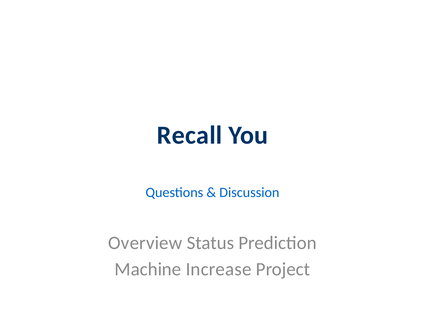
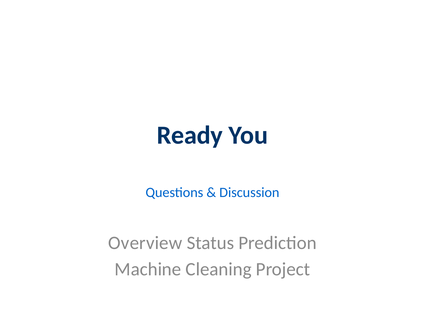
Recall: Recall -> Ready (190, 135)
Increase: Increase -> Cleaning (219, 269)
